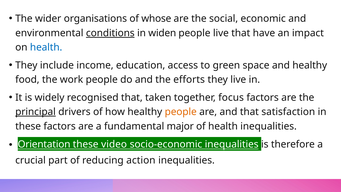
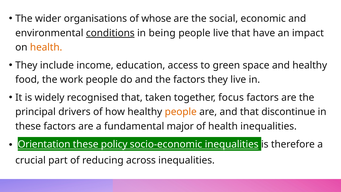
widen: widen -> being (162, 33)
health colour: blue -> orange (46, 47)
the efforts: efforts -> factors (189, 80)
principal underline: present -> none (36, 112)
satisfaction: satisfaction -> discontinue (288, 112)
video: video -> policy (114, 144)
action: action -> across (141, 160)
